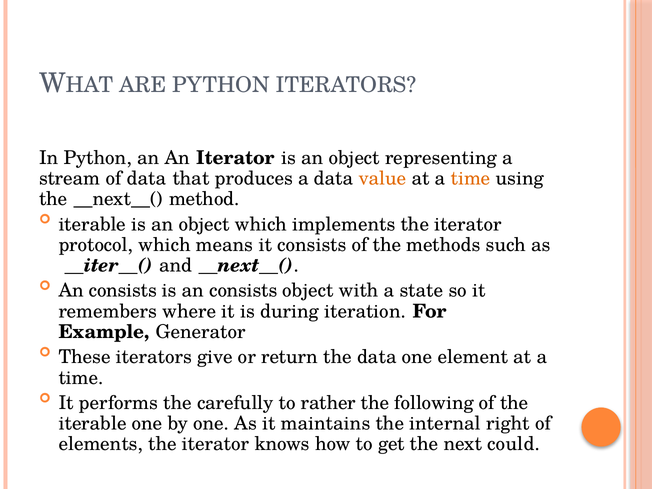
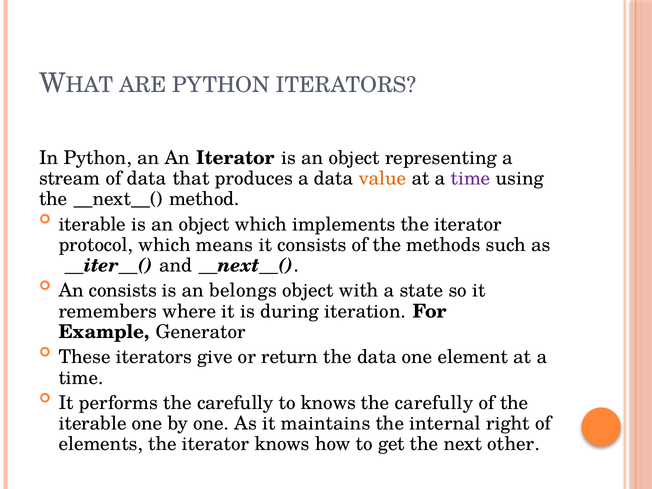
time colour: orange -> purple (471, 178)
is an consists: consists -> belongs (243, 291)
to rather: rather -> knows (328, 403)
following: following -> carefully (434, 403)
could: could -> other (514, 444)
